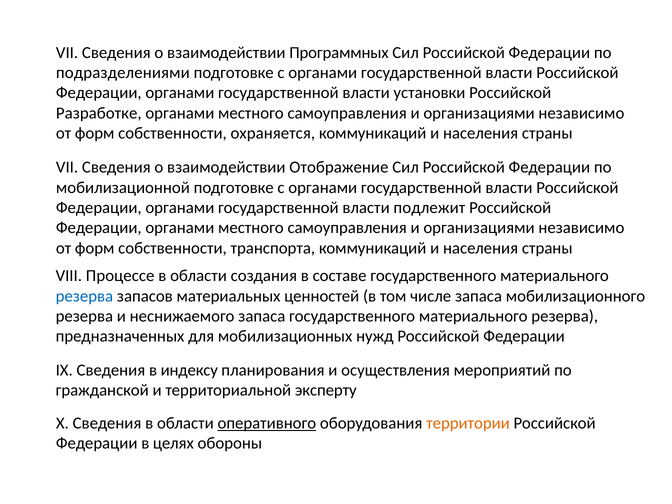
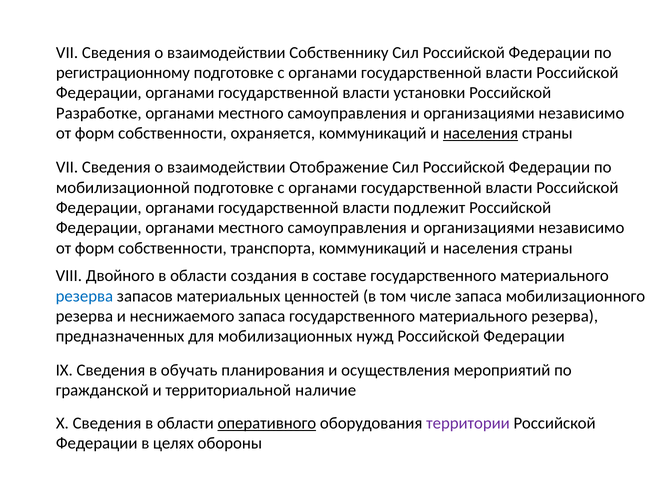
Программных: Программных -> Собственнику (339, 53)
подразделениями: подразделениями -> регистрационному (123, 73)
населения underline: none -> present (481, 133)
Процессе: Процессе -> Двойного (120, 276)
индексу: индексу -> обучать (189, 370)
эксперту: эксперту -> наличие (326, 390)
территории colour: orange -> purple (468, 423)
